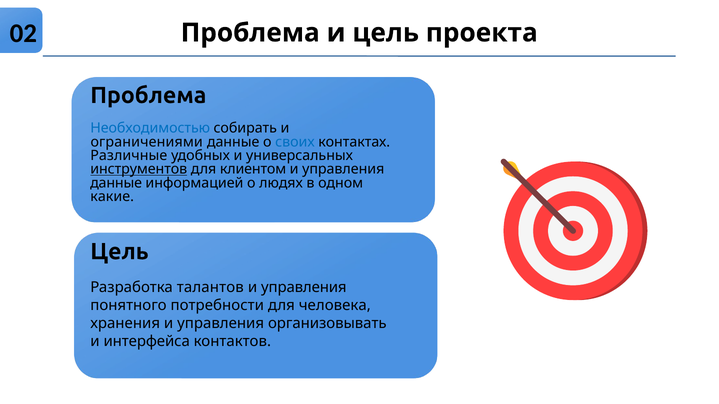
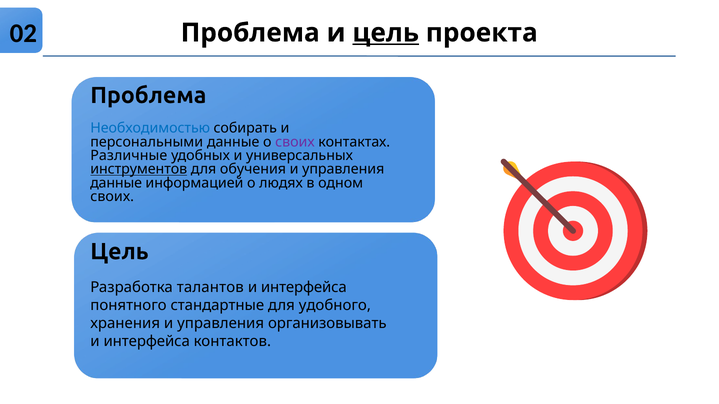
цель underline: none -> present (386, 33)
ограничениями: ограничениями -> персональными (147, 142)
своих colour: blue -> purple (295, 142)
клиентом: клиентом -> обучения (253, 169)
какие: какие -> своих (112, 197)
управления: управления -> интерфейса (304, 287)
потребности: потребности -> стандартные (217, 305)
человека: человека -> удобного (335, 305)
